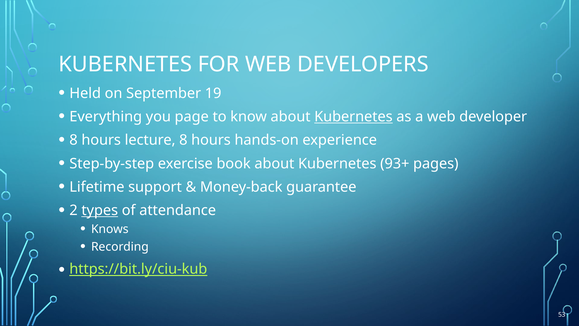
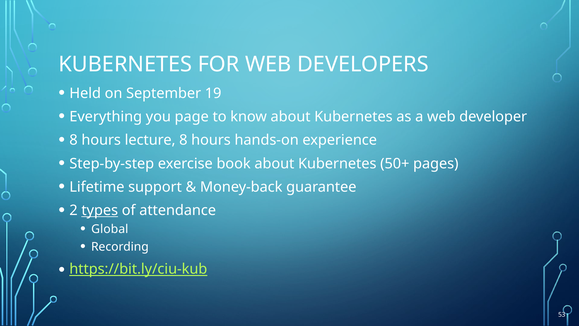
Kubernetes underline: present -> none (353, 117)
93+: 93+ -> 50+ (395, 163)
Knows: Knows -> Global (110, 229)
